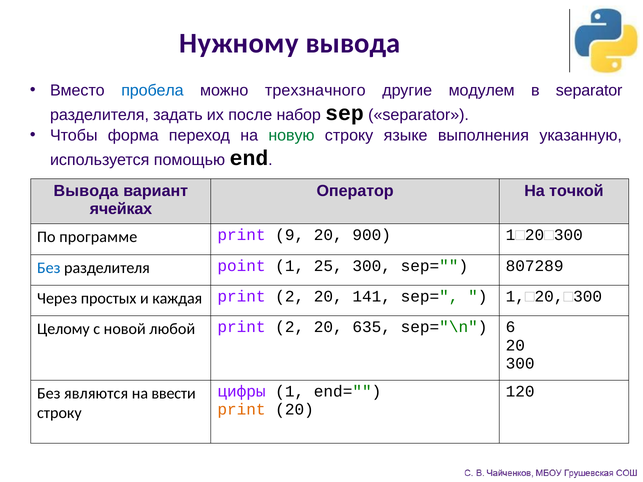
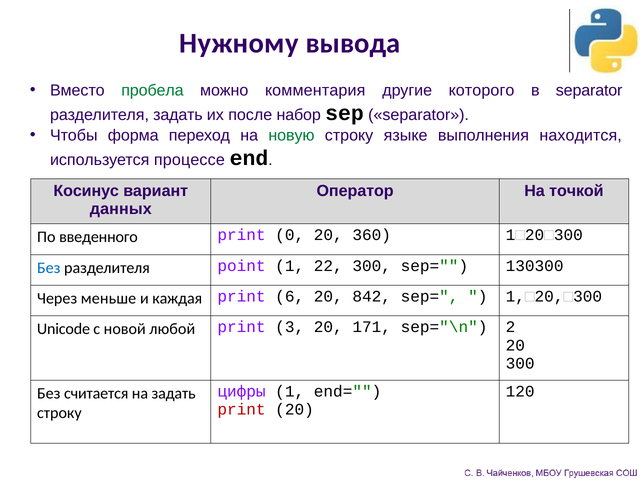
пробела colour: blue -> green (152, 91)
трехзначного: трехзначного -> комментария (315, 91)
модулем: модулем -> которого (482, 91)
указанную: указанную -> находится (581, 136)
помощью: помощью -> процессе (189, 160)
Вывода: Вывода -> Косинус (86, 191)
ячейках: ячейках -> данных (121, 209)
программе: программе -> введенного (98, 237)
9: 9 -> 0 (290, 235)
900: 900 -> 360 (372, 235)
25: 25 -> 22 (328, 266)
807289: 807289 -> 130300 (535, 266)
простых: простых -> меньше (109, 299)
2: 2 -> 6 (290, 297)
141: 141 -> 842 (372, 297)
Целому: Целому -> Unicode (63, 329)
2: 2 -> 3 (290, 327)
635: 635 -> 171 (372, 327)
6: 6 -> 2 (510, 327)
являются: являются -> считается (96, 393)
на ввести: ввести -> задать (174, 393)
print colour: orange -> red (241, 410)
